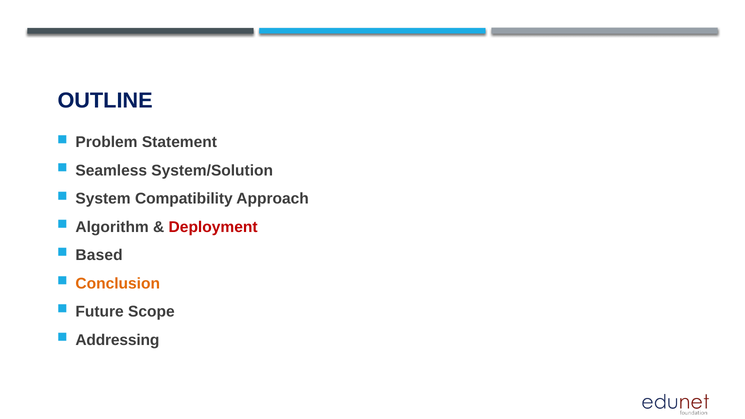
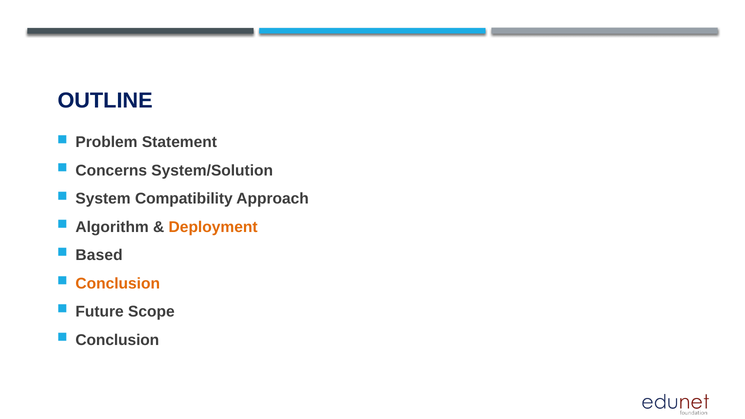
Seamless: Seamless -> Concerns (111, 170)
Deployment colour: red -> orange (213, 227)
Addressing: Addressing -> Conclusion (117, 340)
